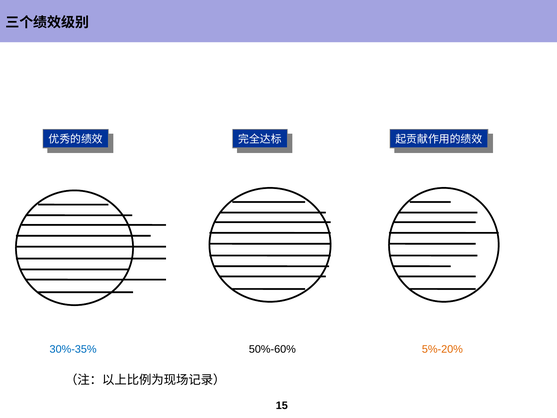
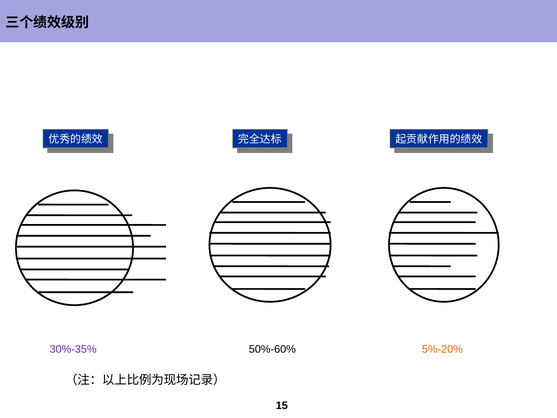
30%-35% colour: blue -> purple (73, 349)
